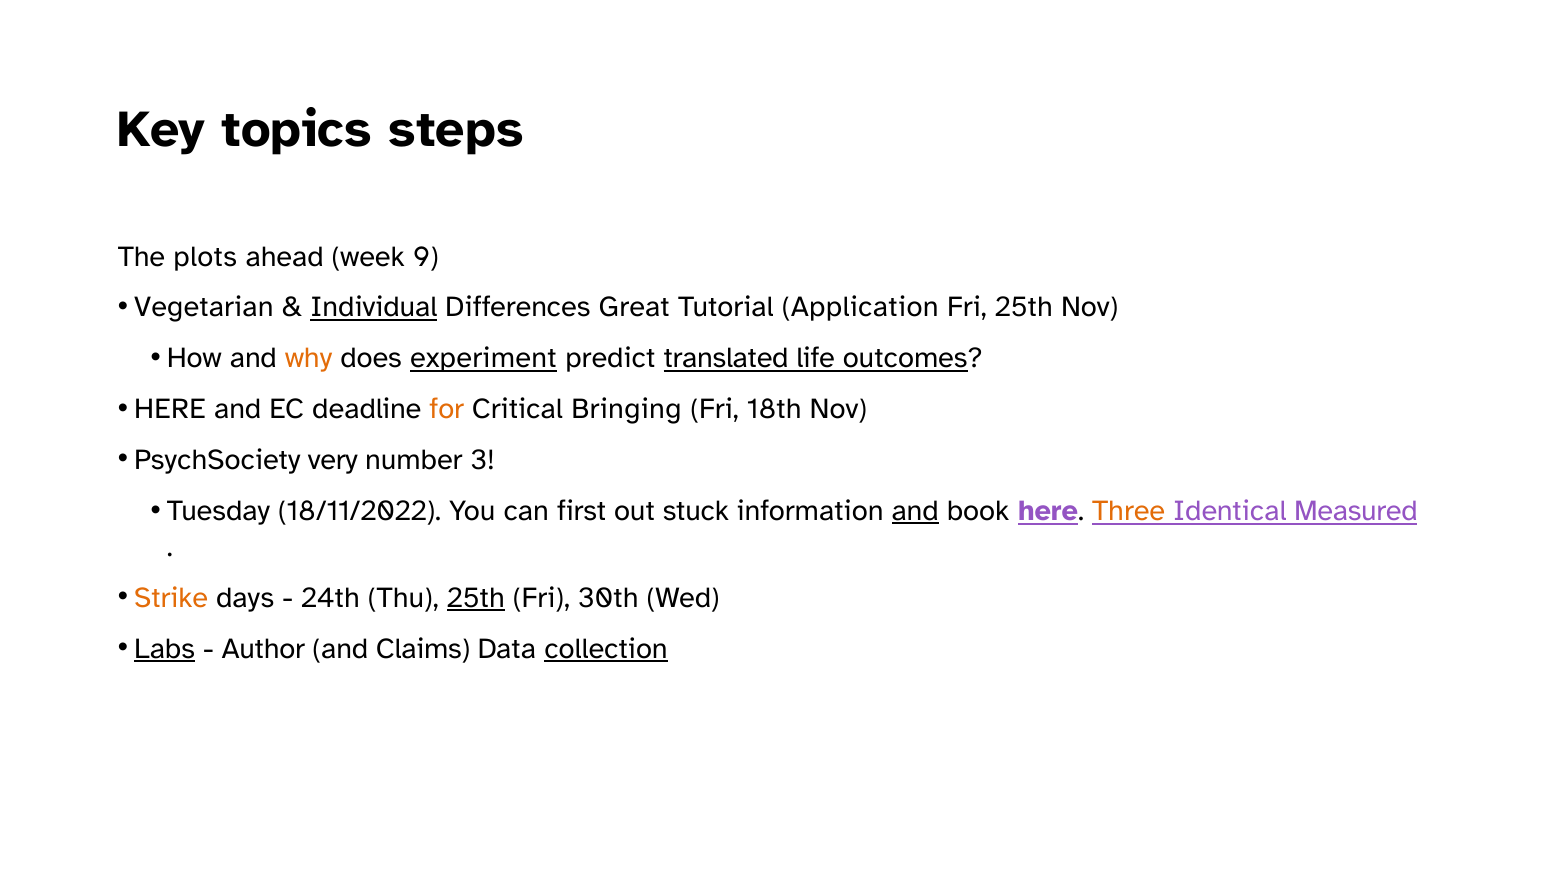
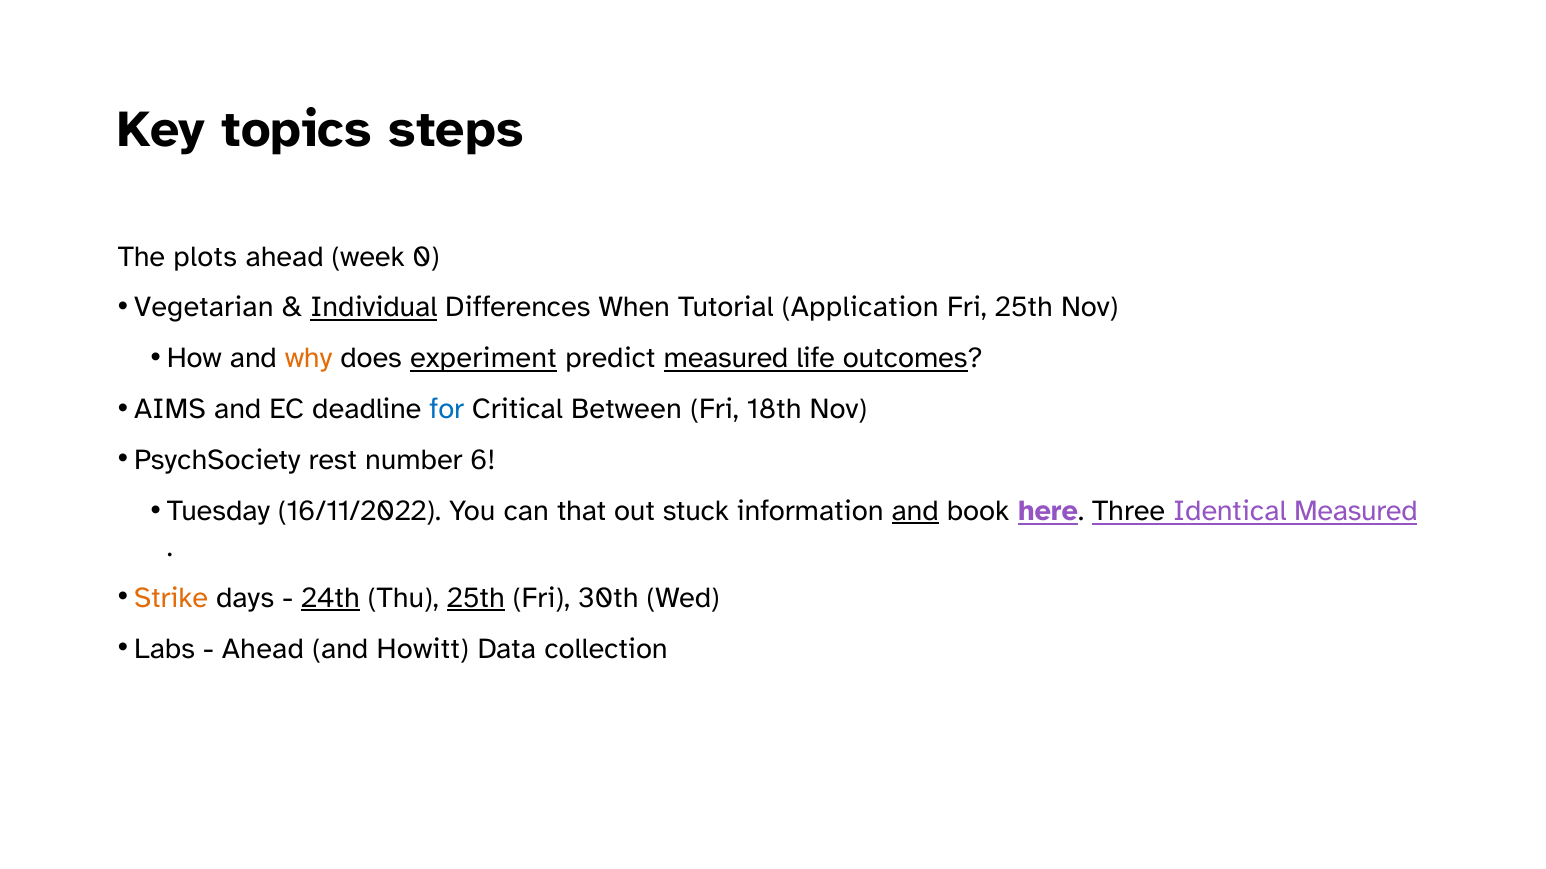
9: 9 -> 0 (426, 257)
Great: Great -> When (634, 308)
predict translated: translated -> measured (726, 359)
HERE: HERE -> AIMS (170, 409)
for colour: orange -> blue (447, 409)
Bringing: Bringing -> Between (626, 409)
very: very -> rest (333, 460)
3: 3 -> 6 (483, 460)
18/11/2022: 18/11/2022 -> 16/11/2022 (360, 511)
first: first -> that (582, 511)
Three colour: orange -> black (1129, 511)
24th underline: none -> present (331, 598)
Labs underline: present -> none (165, 649)
Author: Author -> Ahead (263, 649)
Claims: Claims -> Howitt (423, 649)
collection underline: present -> none (606, 649)
